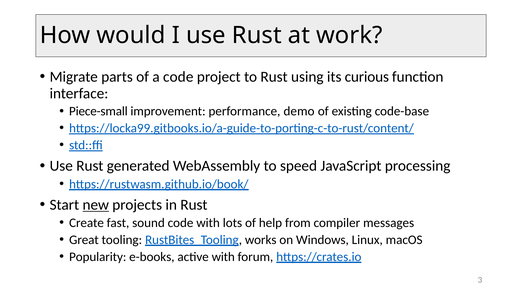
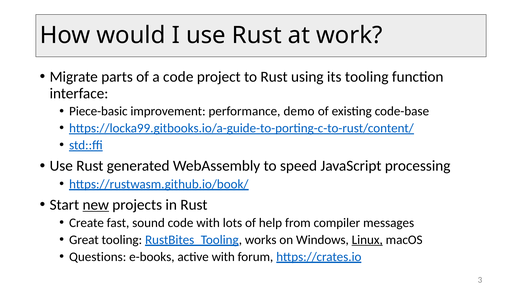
its curious: curious -> tooling (367, 77)
Piece-small: Piece-small -> Piece-basic (98, 112)
Linux underline: none -> present (367, 240)
Popularity: Popularity -> Questions (98, 257)
